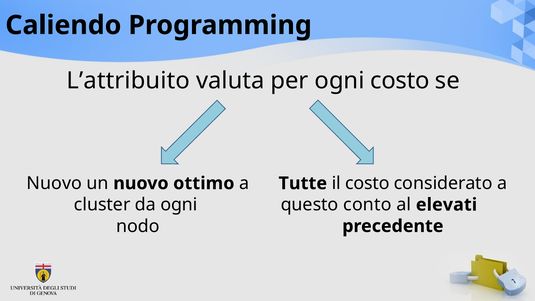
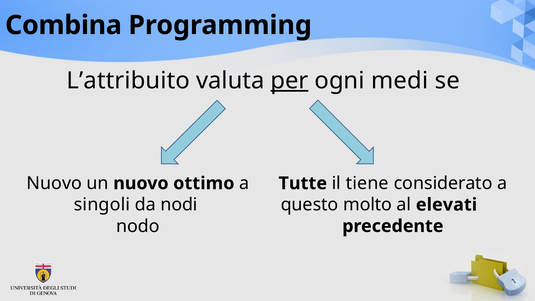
Caliendo: Caliendo -> Combina (63, 25)
per underline: none -> present (290, 81)
ogni costo: costo -> medi (400, 81)
il costo: costo -> tiene (367, 183)
cluster: cluster -> singoli (102, 205)
da ogni: ogni -> nodi (179, 205)
conto: conto -> molto (368, 205)
